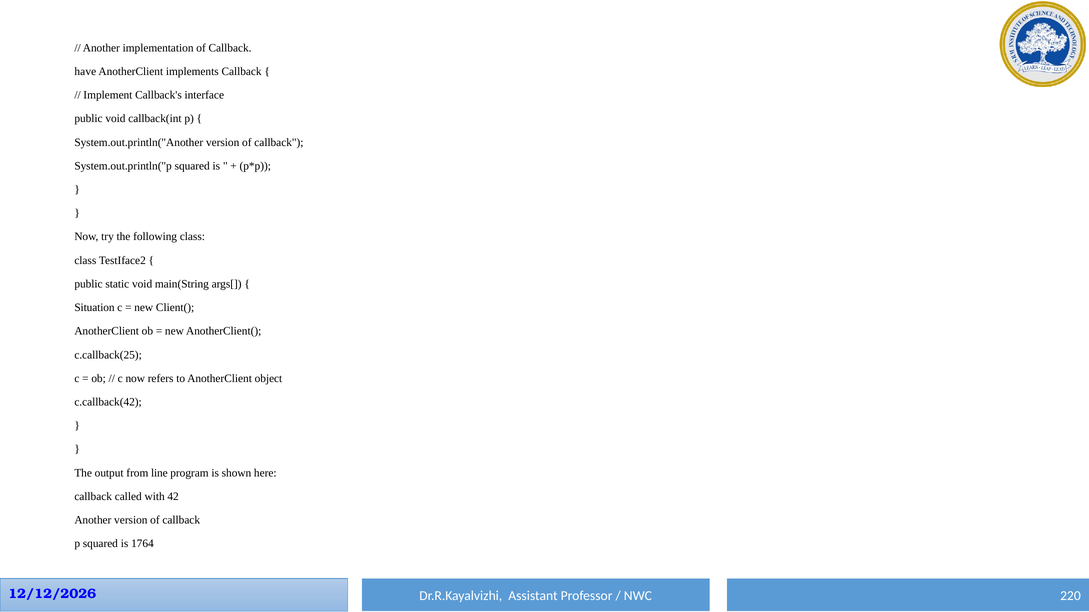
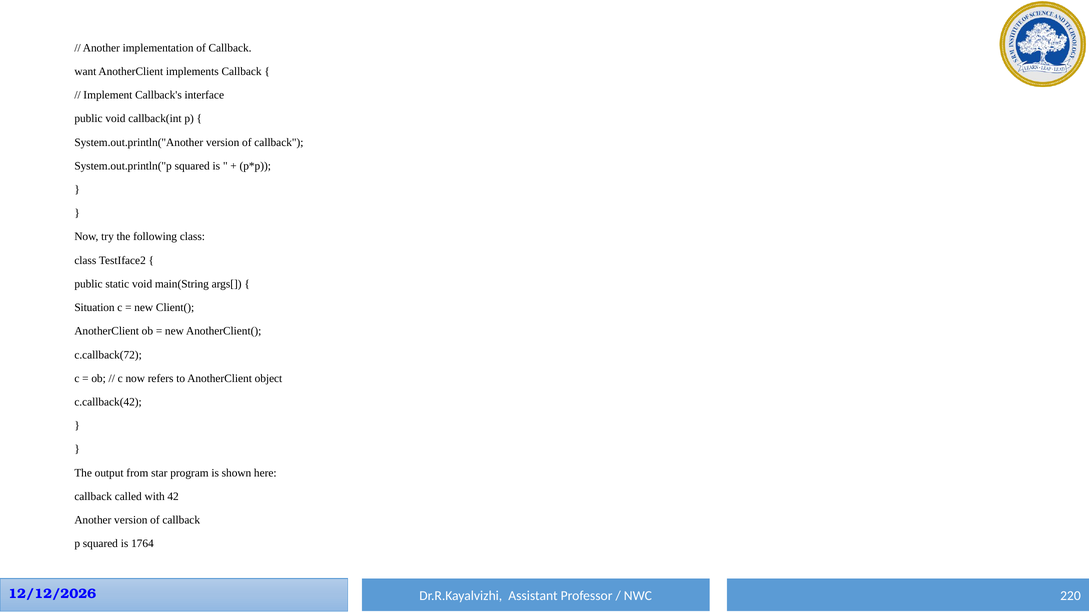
have: have -> want (85, 71)
c.callback(25: c.callback(25 -> c.callback(72 (108, 355)
line: line -> star (159, 473)
